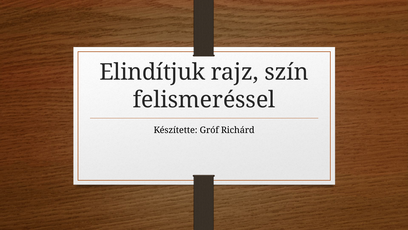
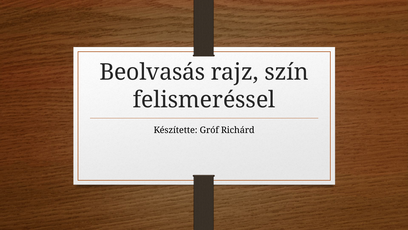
Elindítjuk: Elindítjuk -> Beolvasás (152, 72)
